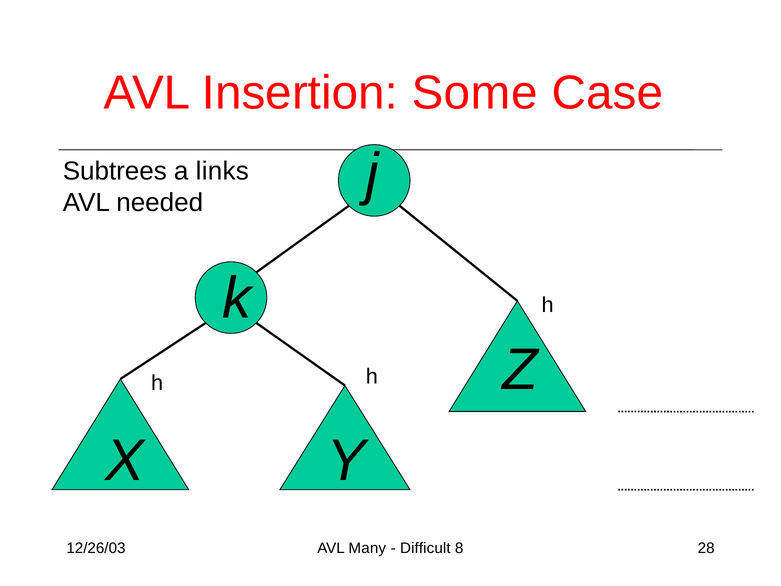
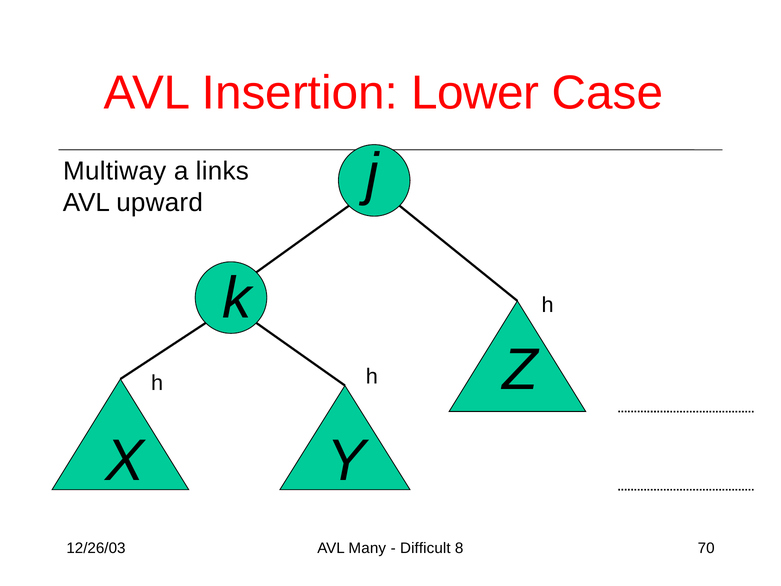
Some: Some -> Lower (475, 93)
Subtrees: Subtrees -> Multiway (115, 171)
needed: needed -> upward (160, 202)
28: 28 -> 70 (706, 548)
